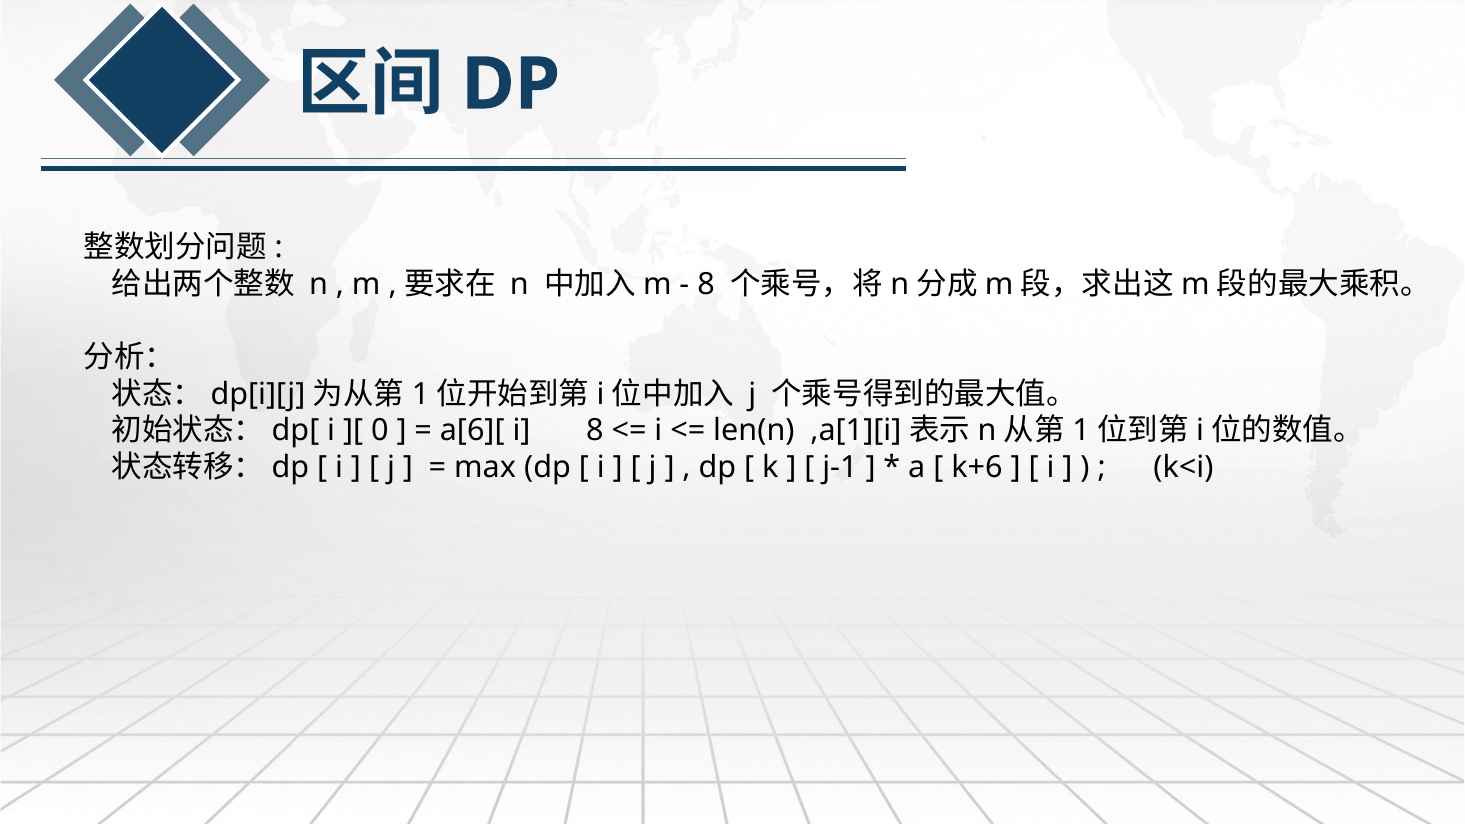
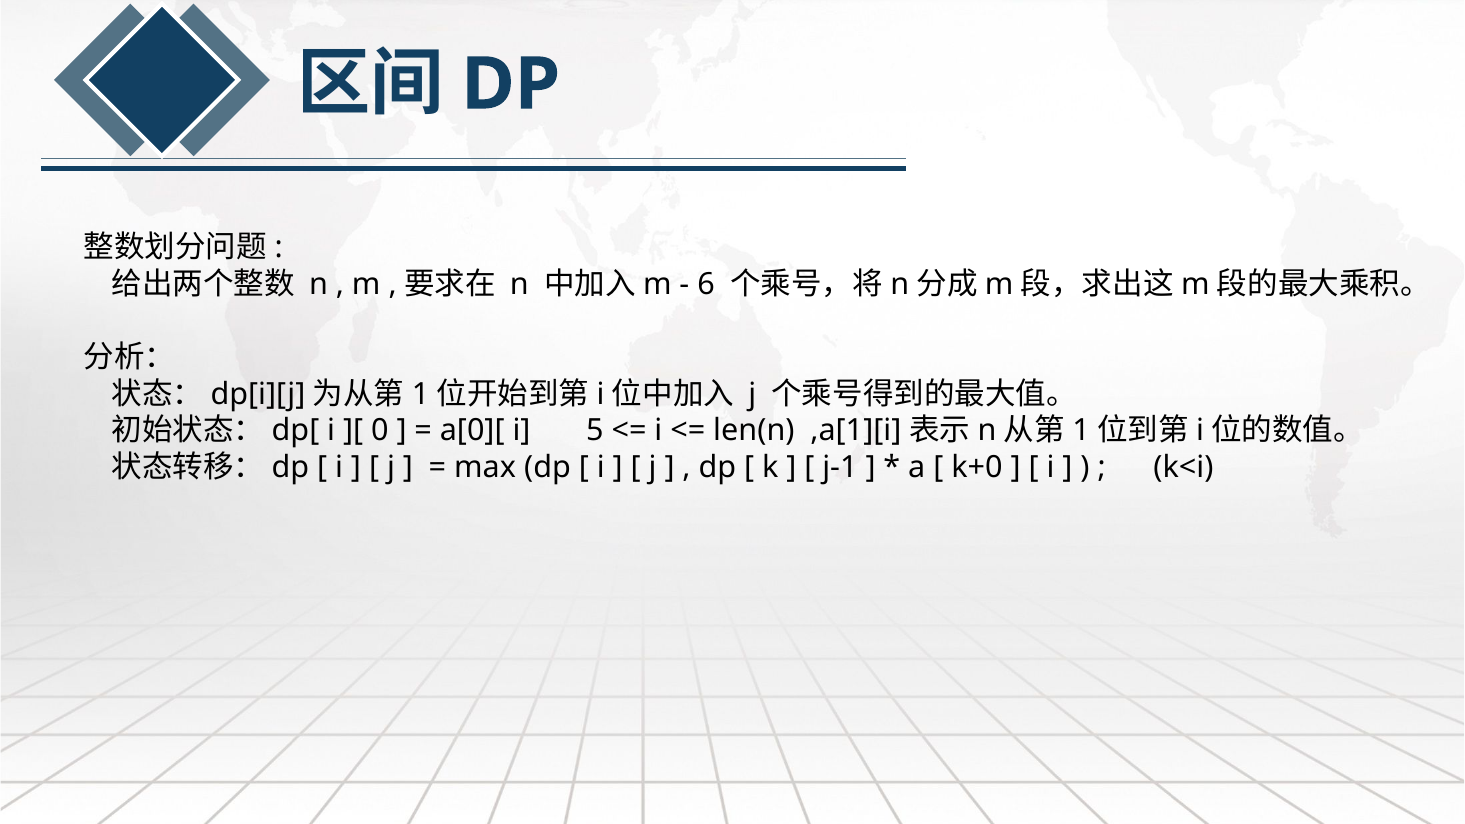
8: 8 -> 6 (706, 284)
a[6][: a[6][ -> a[0][ (472, 431)
i 8: 8 -> 5 (595, 431)
k+6: k+6 -> k+0 (977, 467)
